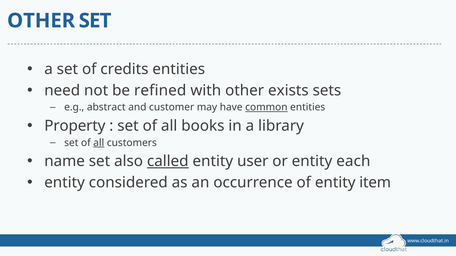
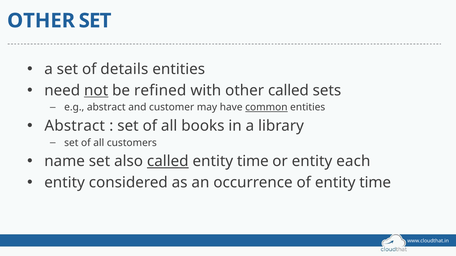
credits: credits -> details (124, 69)
not underline: none -> present (96, 91)
other exists: exists -> called (288, 91)
Property: Property -> Abstract (75, 126)
all underline: present -> none (99, 143)
user: user -> time (253, 162)
of entity item: item -> time (375, 183)
